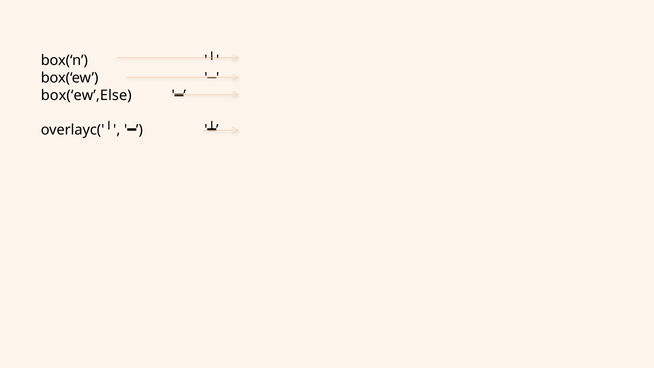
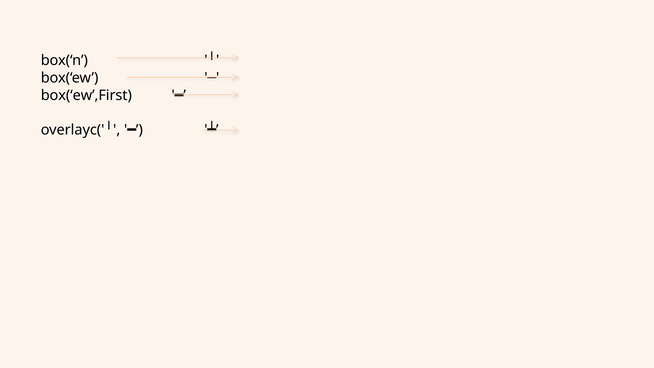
box(‘ew’,Else: box(‘ew’,Else -> box(‘ew’,First (86, 95)
